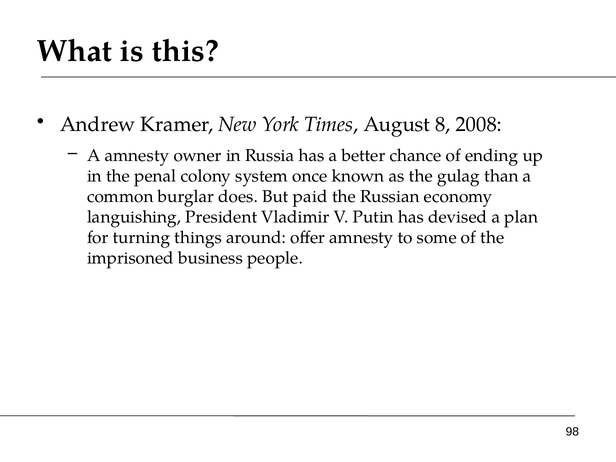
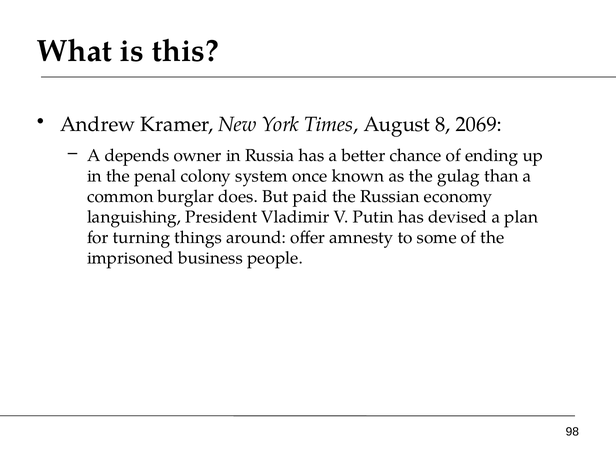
2008: 2008 -> 2069 (479, 125)
A amnesty: amnesty -> depends (137, 156)
